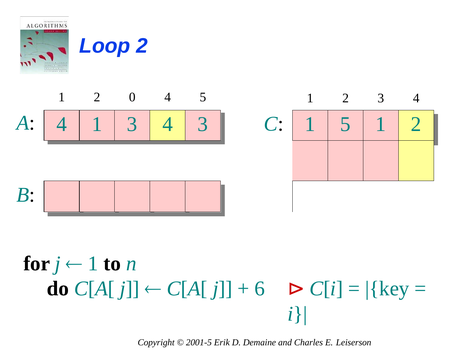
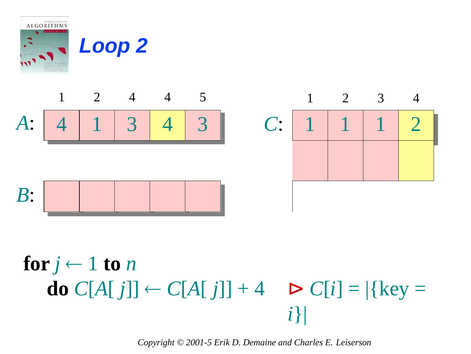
2 0: 0 -> 4 (132, 97)
C 1 5: 5 -> 1 (346, 124)
6: 6 -> 4 (260, 288)
